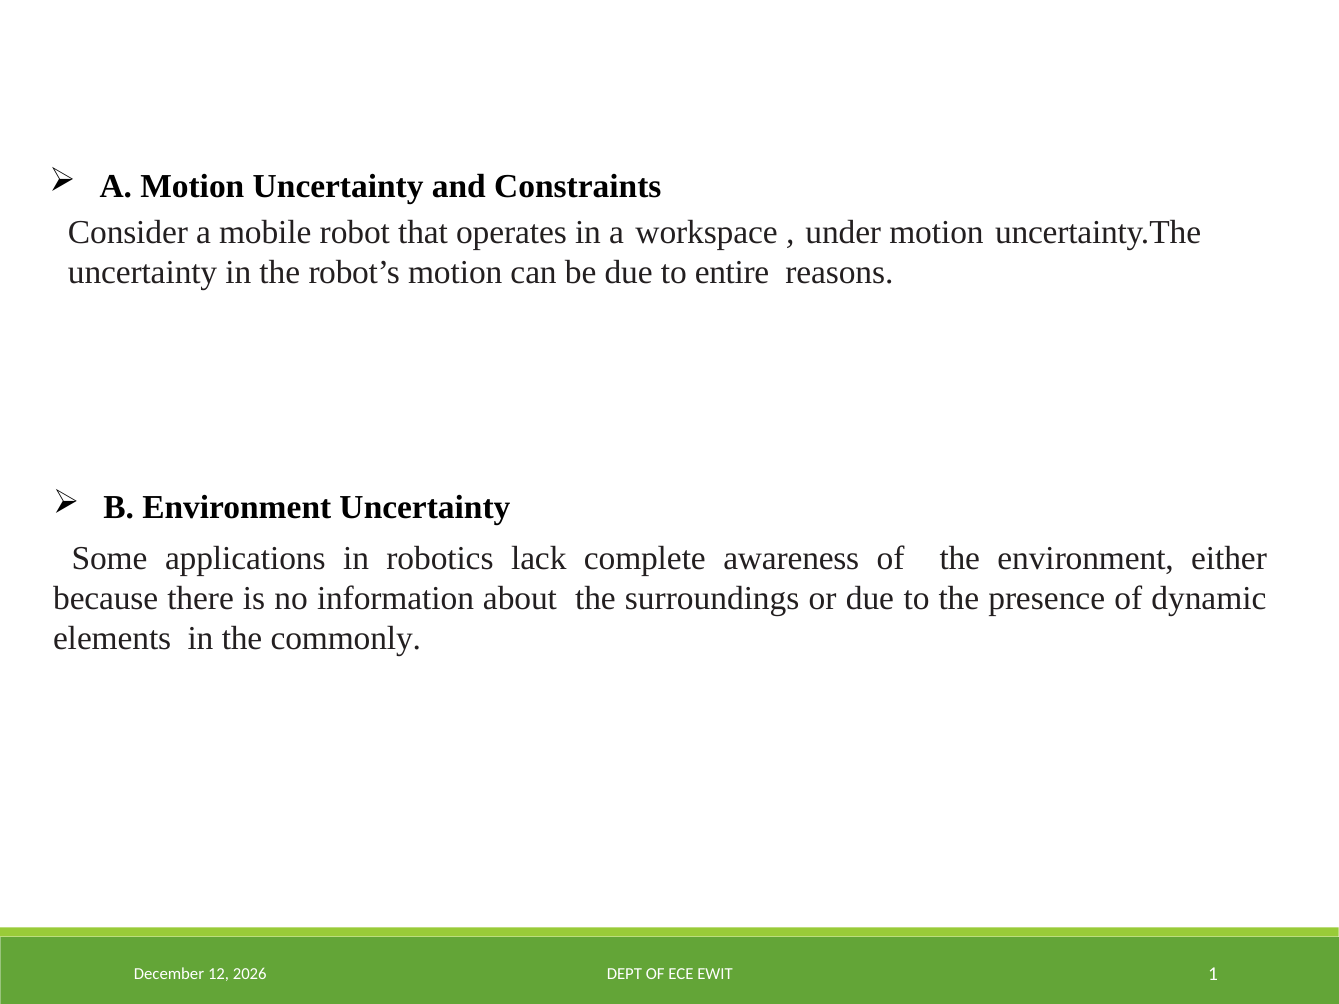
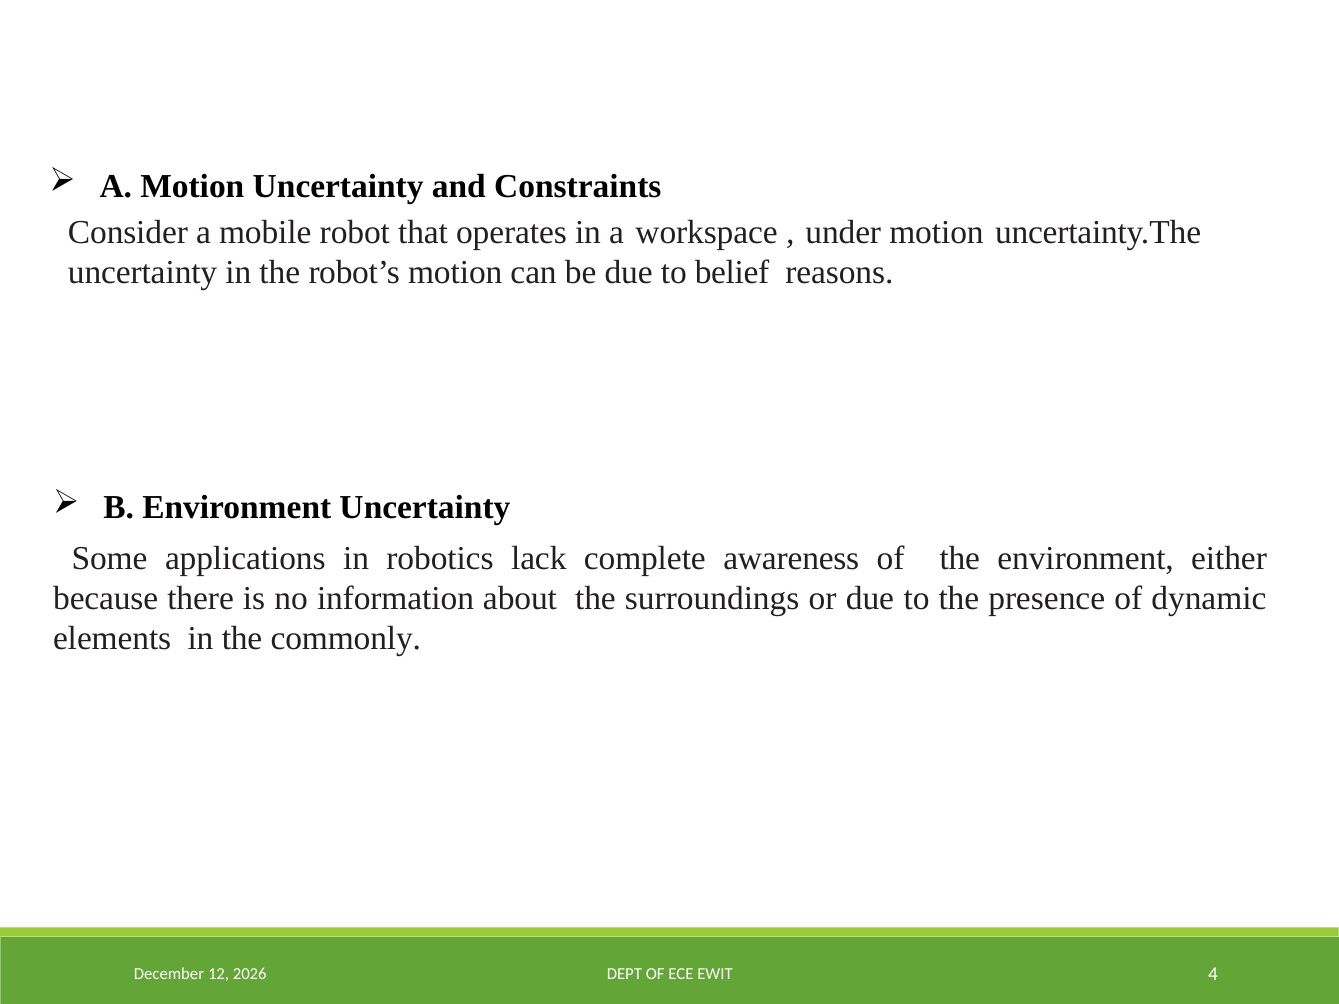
entire: entire -> belief (732, 272)
1: 1 -> 4 (1213, 974)
